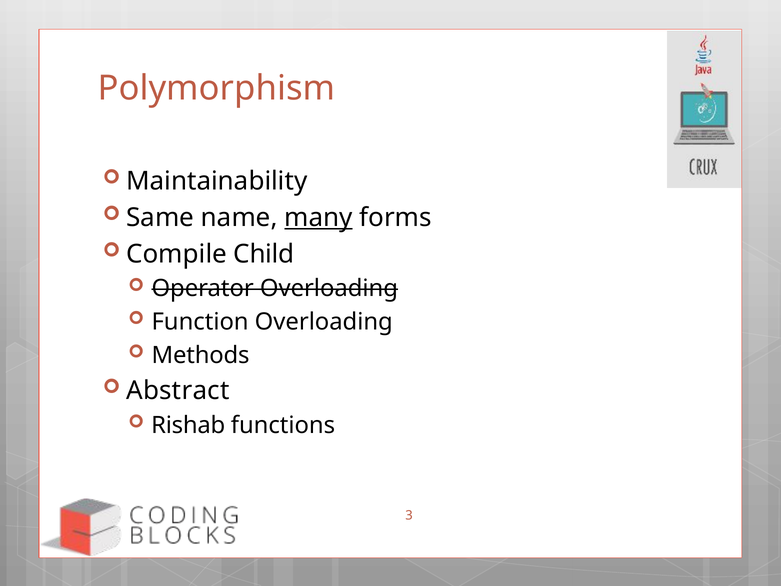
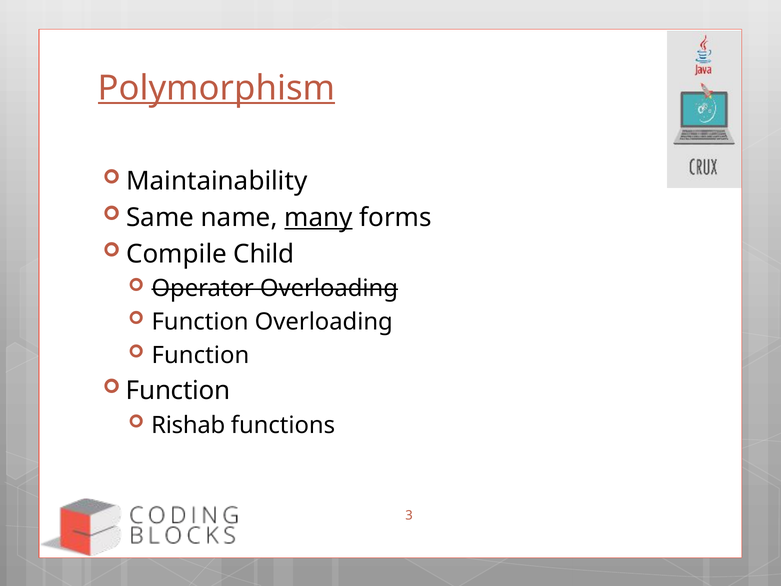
Polymorphism underline: none -> present (216, 88)
Methods: Methods -> Function (200, 355)
Abstract: Abstract -> Function (178, 390)
